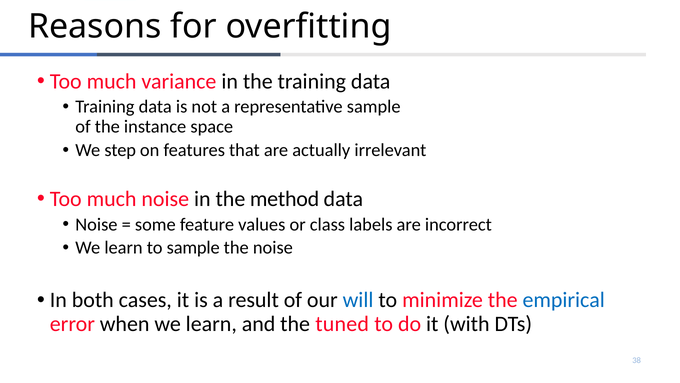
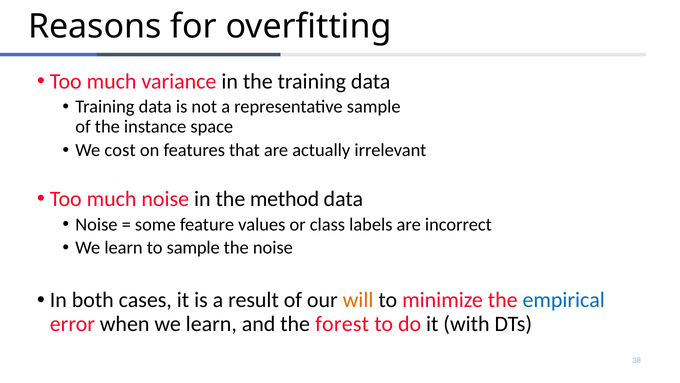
step: step -> cost (120, 150)
will colour: blue -> orange (358, 300)
tuned: tuned -> forest (342, 324)
